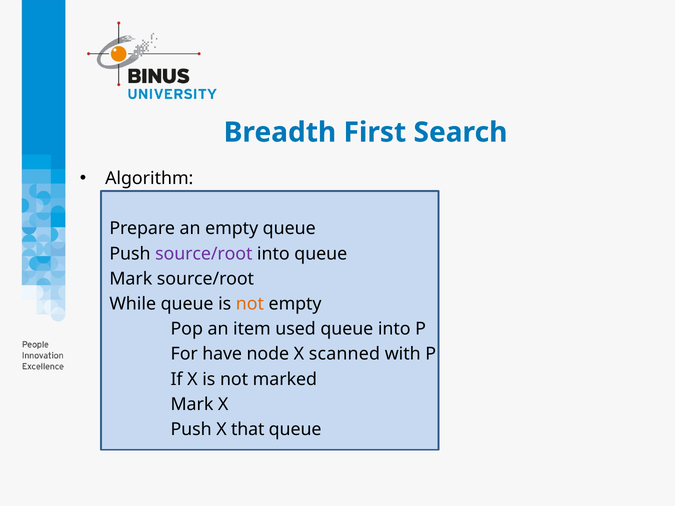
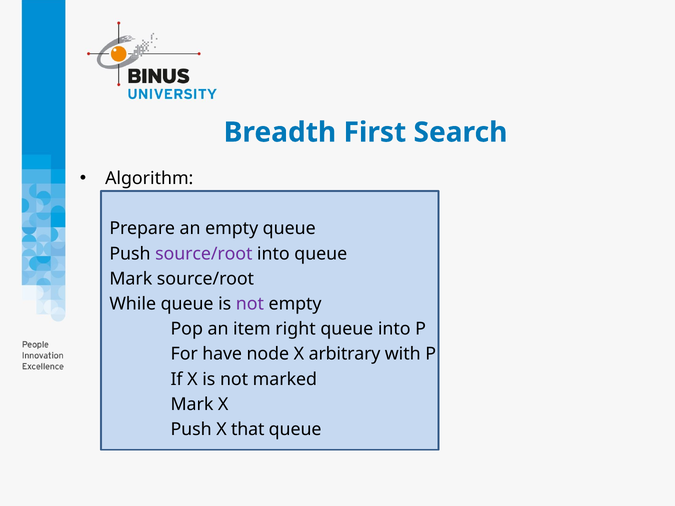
not colour: orange -> purple (250, 304)
used: used -> right (296, 329)
scanned: scanned -> arbitrary (345, 354)
